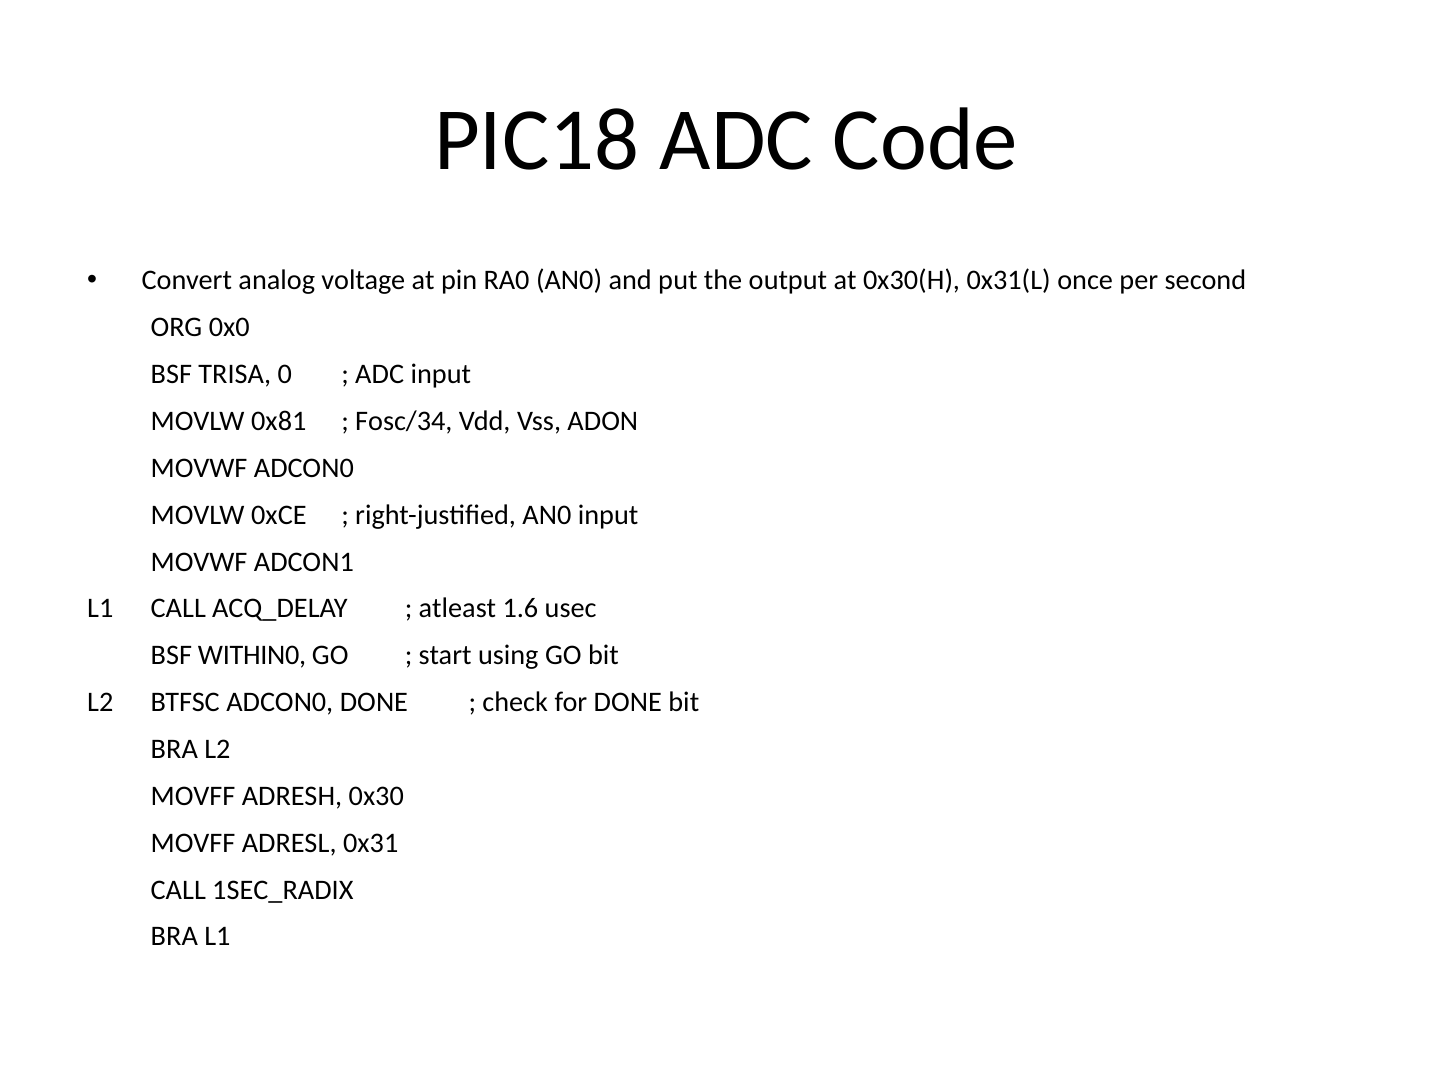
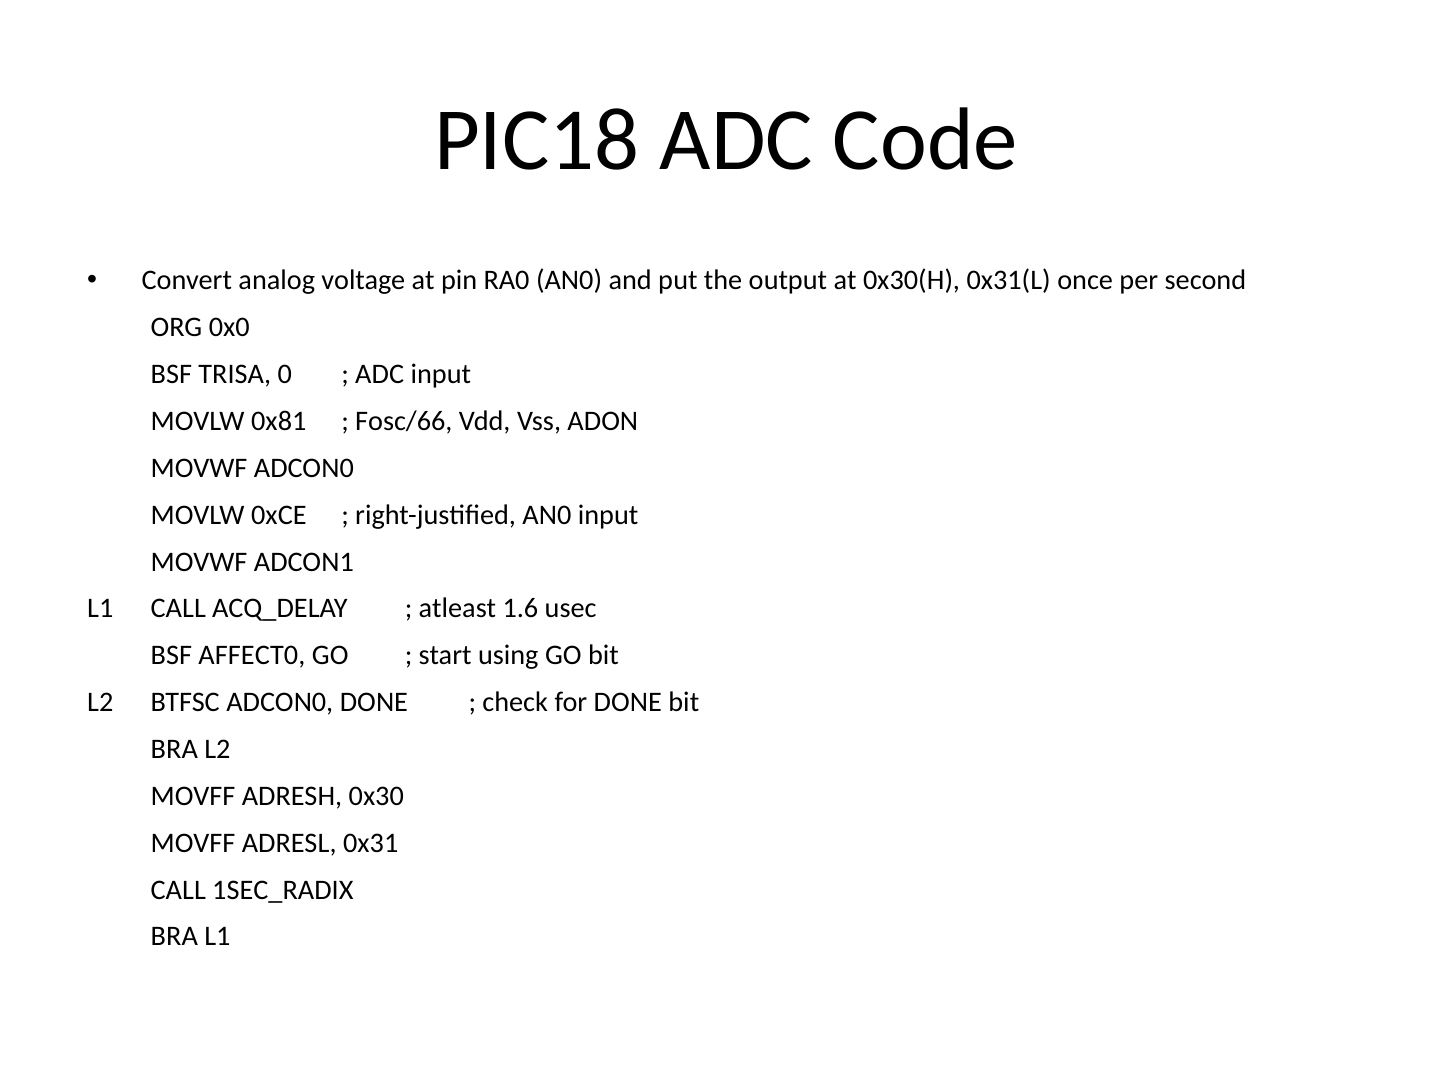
Fosc/34: Fosc/34 -> Fosc/66 (404, 421)
WITHIN0: WITHIN0 -> AFFECT0 (252, 655)
